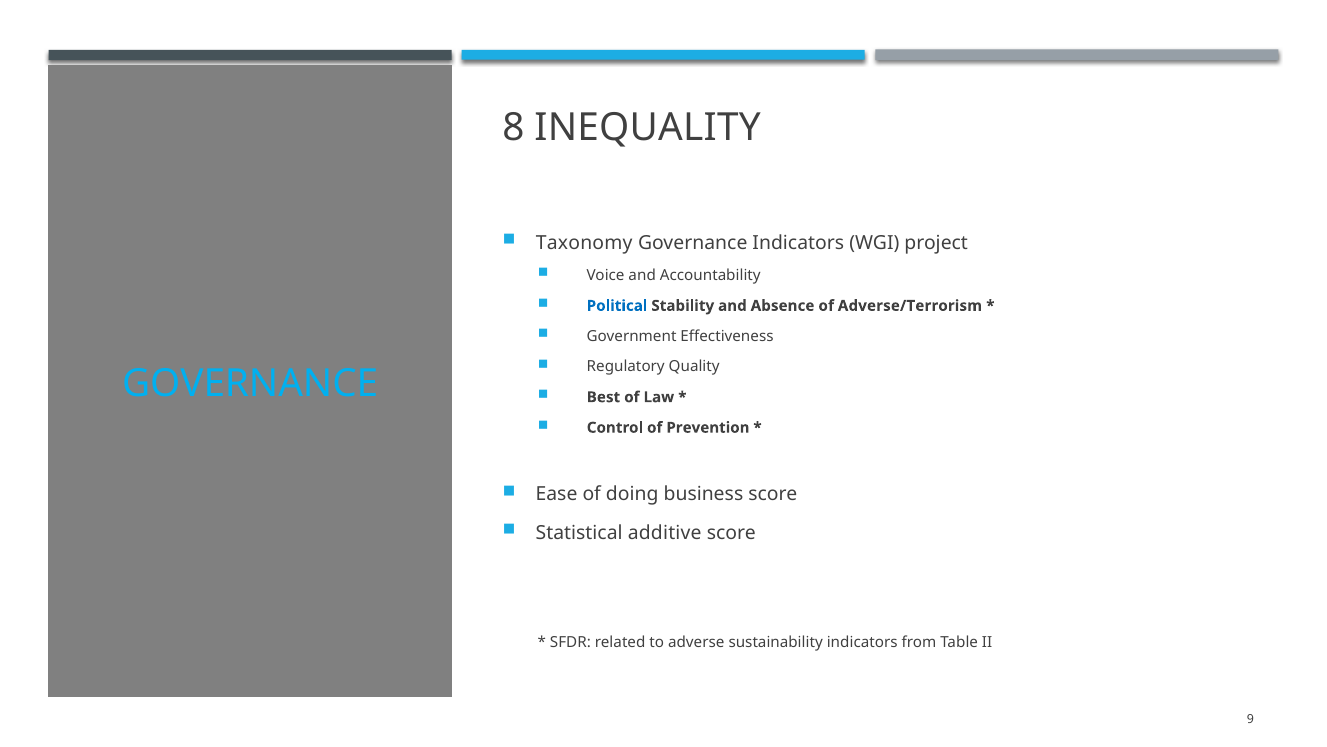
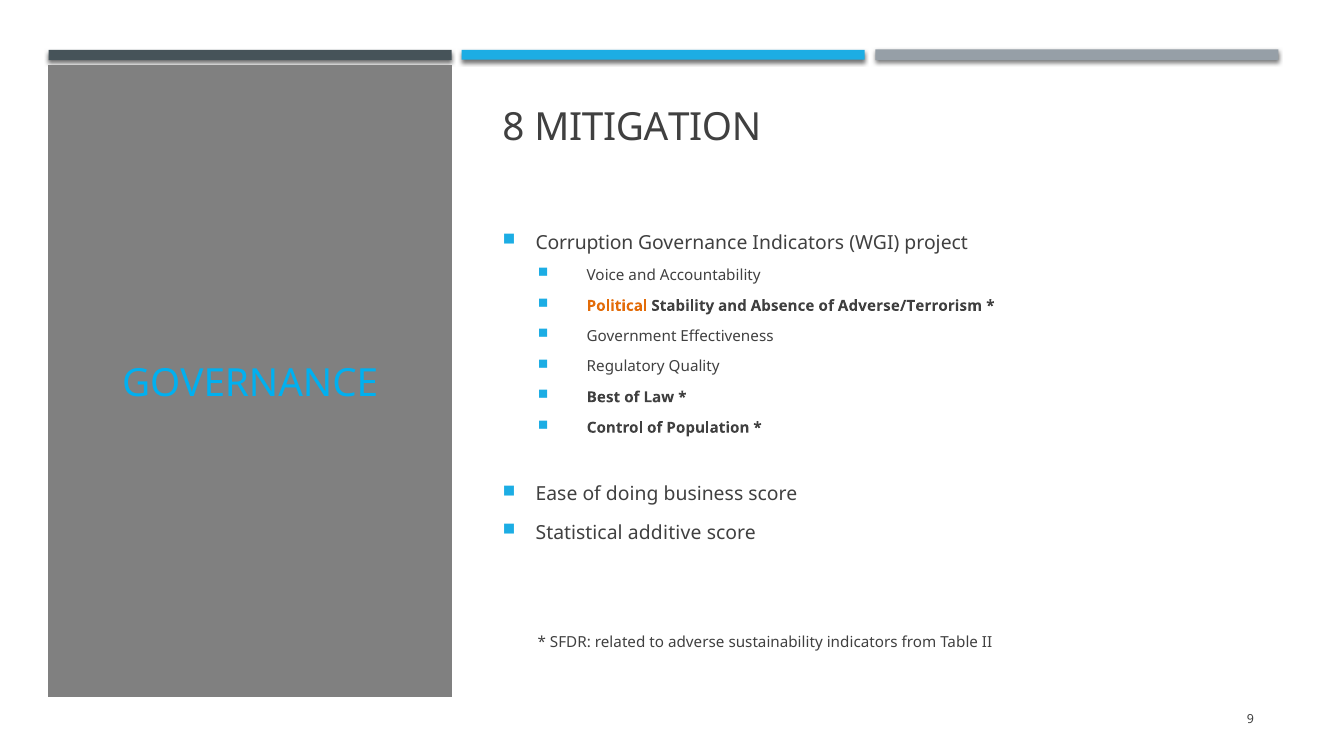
INEQUALITY: INEQUALITY -> MITIGATION (648, 127)
Taxonomy: Taxonomy -> Corruption (584, 242)
Political colour: blue -> orange (617, 306)
Prevention: Prevention -> Population (708, 427)
